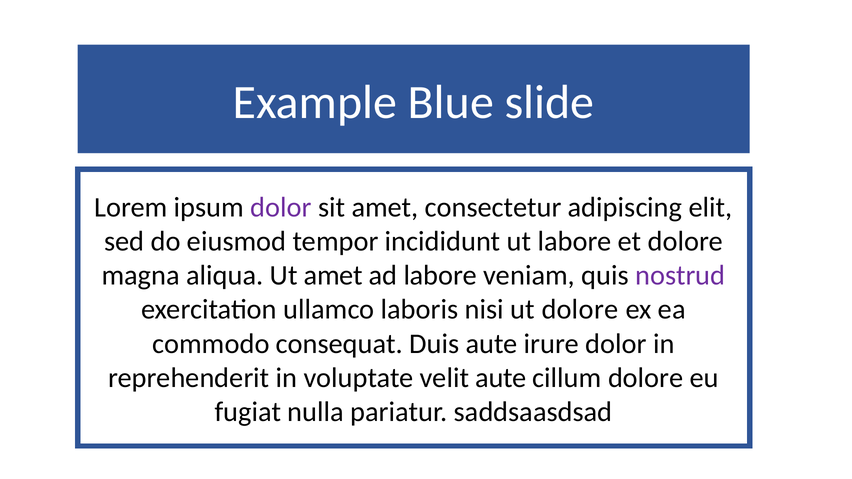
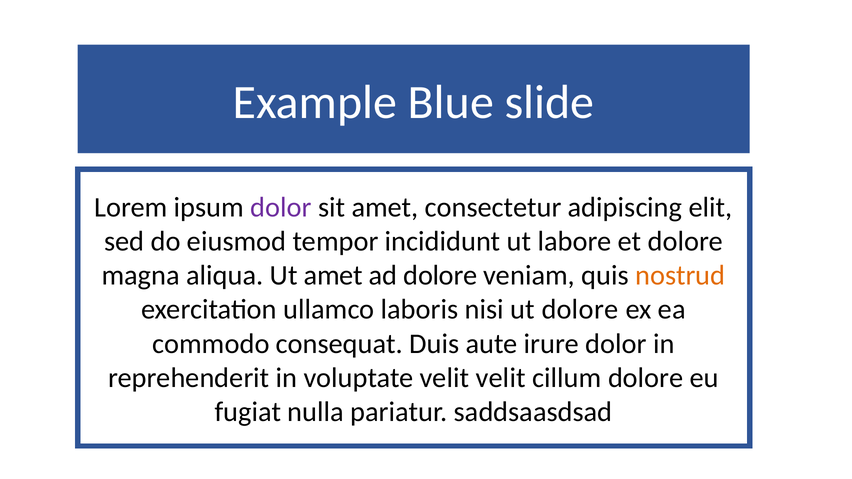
ad labore: labore -> dolore (440, 276)
nostrud colour: purple -> orange (680, 276)
velit aute: aute -> velit (501, 378)
